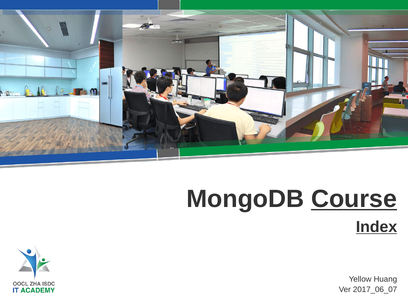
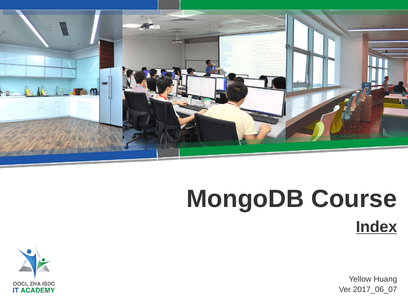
Course underline: present -> none (354, 199)
